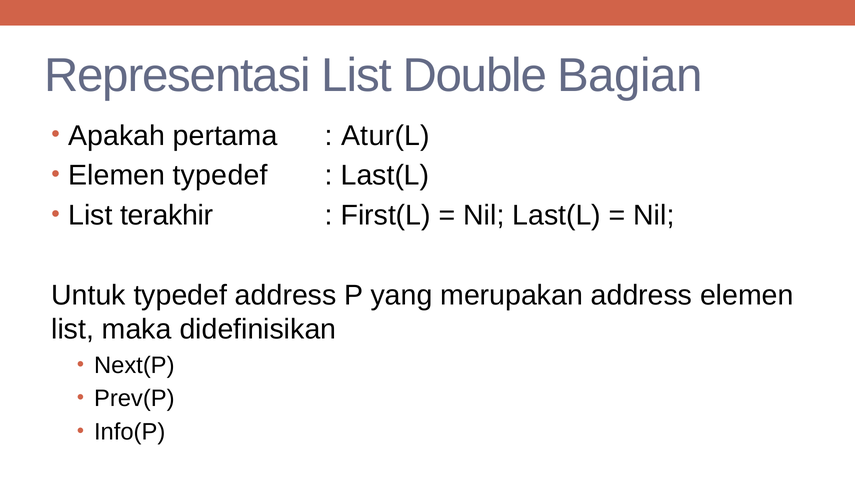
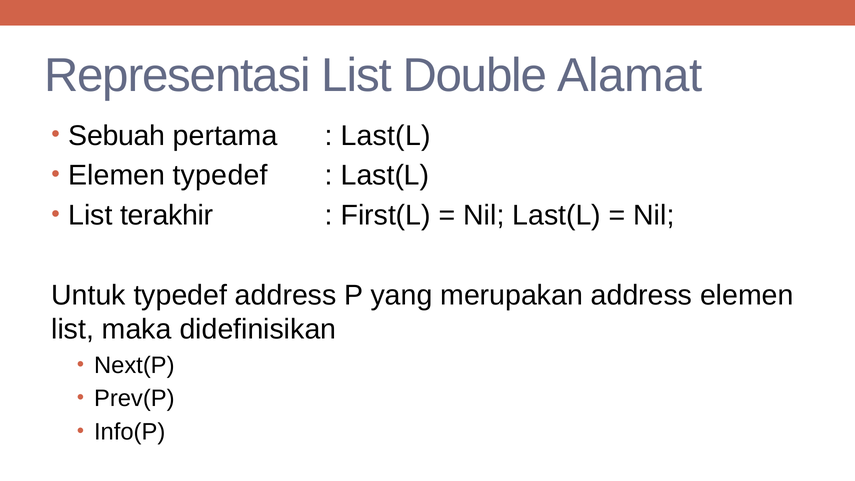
Bagian: Bagian -> Alamat (630, 75)
Apakah: Apakah -> Sebuah (117, 136)
Atur(L: Atur(L -> Last(L (386, 136)
